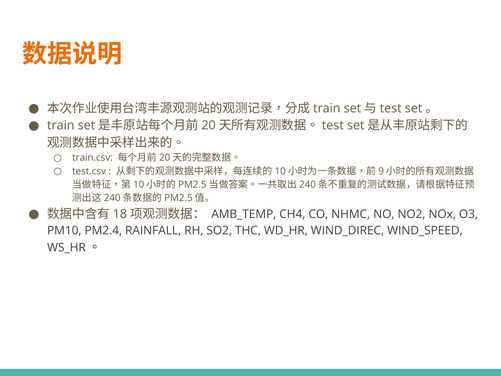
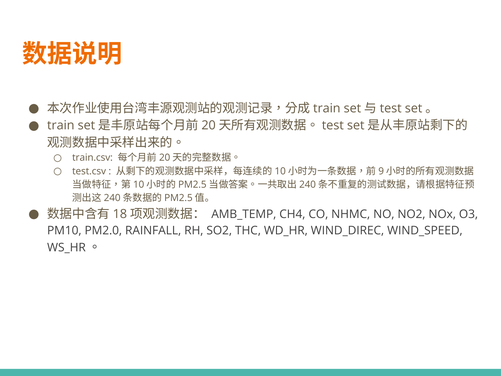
PM2.4: PM2.4 -> PM2.0 (103, 230)
